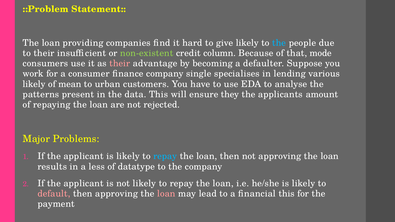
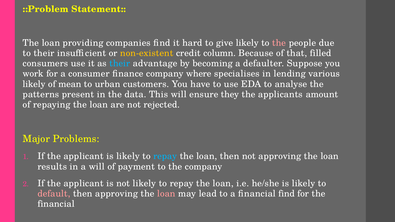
the colour: light blue -> pink (279, 43)
non-existent colour: light green -> yellow (147, 53)
mode: mode -> filled (321, 53)
their colour: pink -> light blue (120, 63)
single: single -> where (199, 74)
a less: less -> will (97, 167)
datatype: datatype -> payment (136, 167)
financial this: this -> find (287, 194)
payment: payment -> financial (56, 204)
